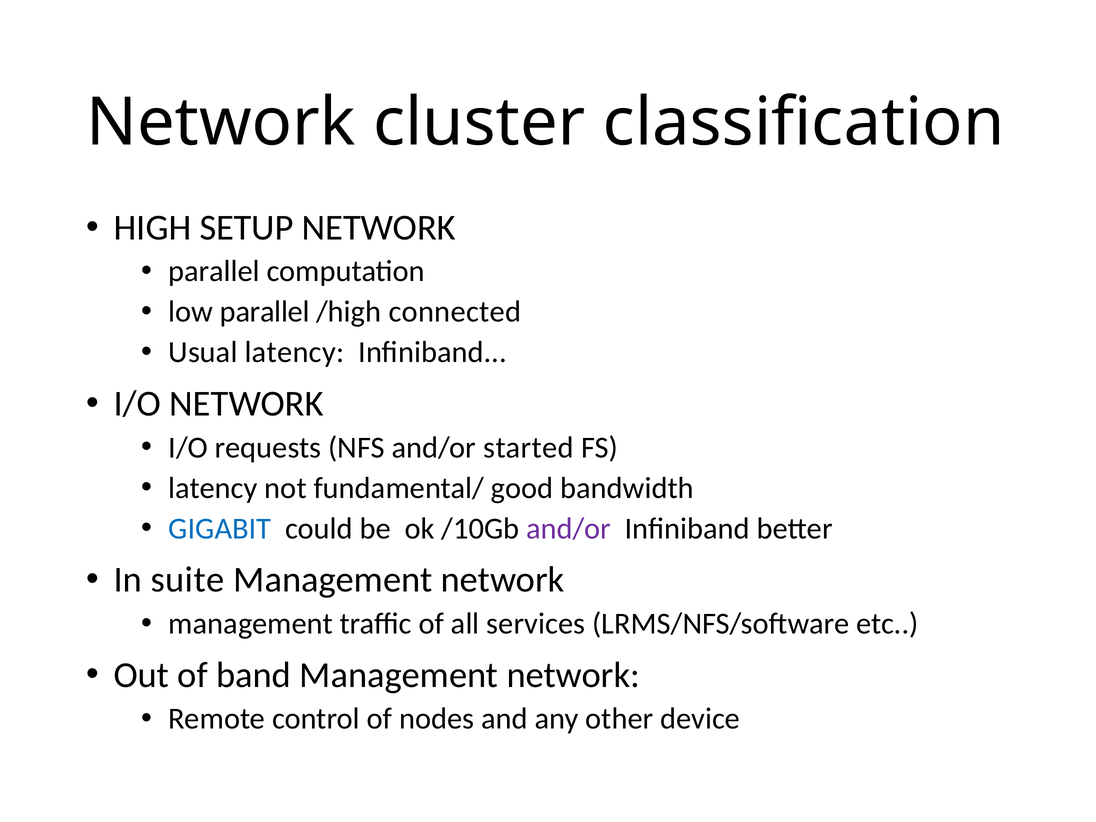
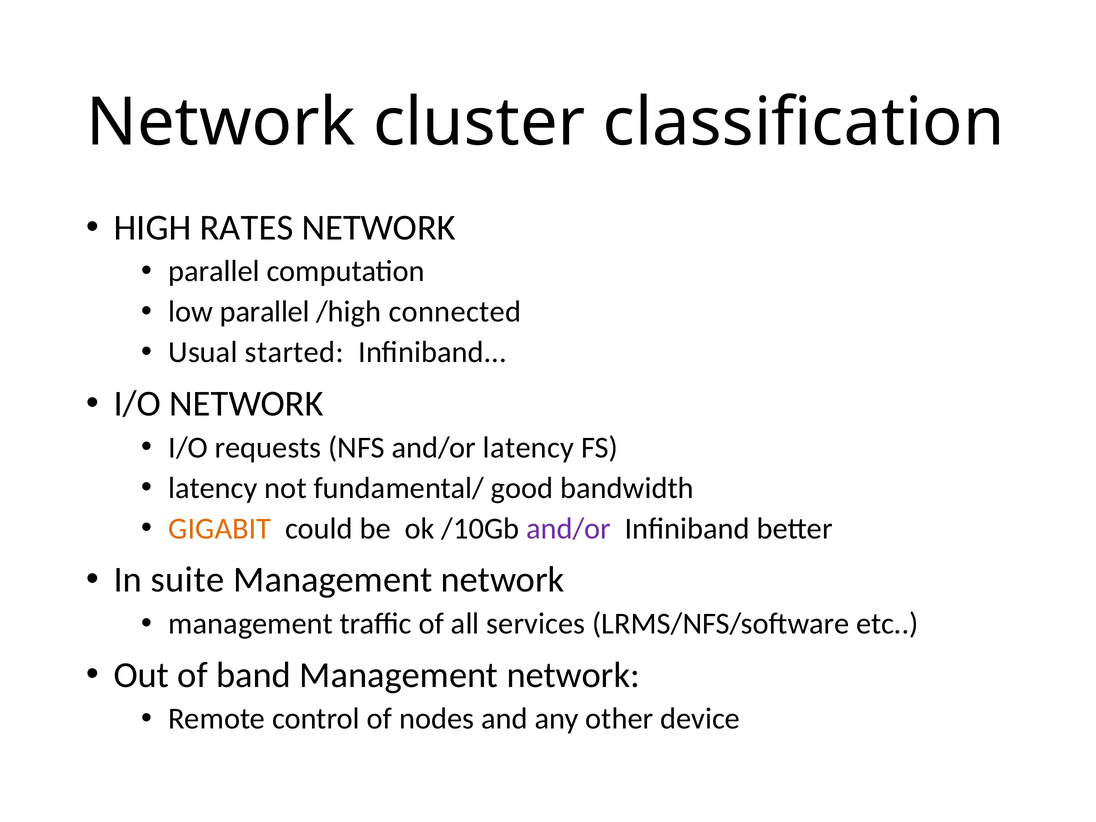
SETUP: SETUP -> RATES (246, 228)
Usual latency: latency -> started (294, 352)
and/or started: started -> latency (529, 448)
GIGABIT colour: blue -> orange (220, 528)
